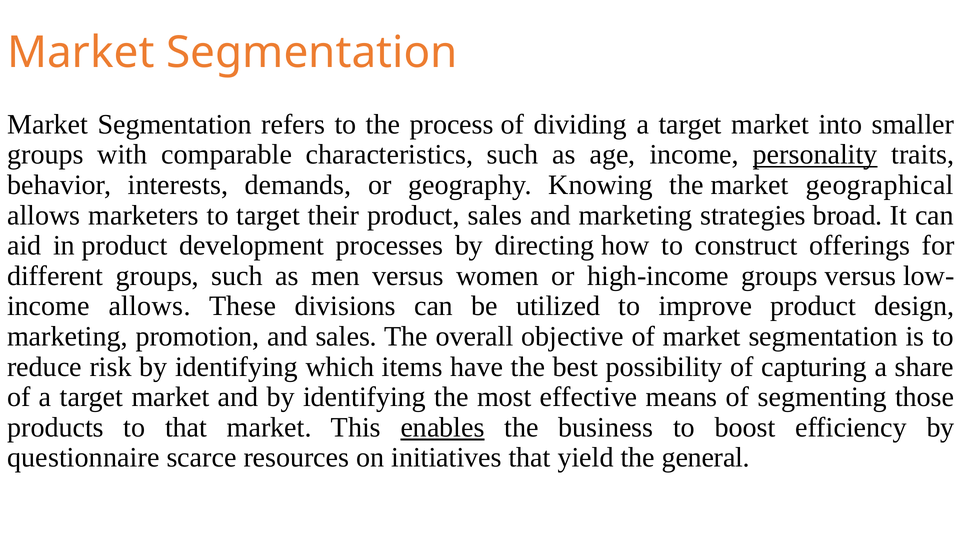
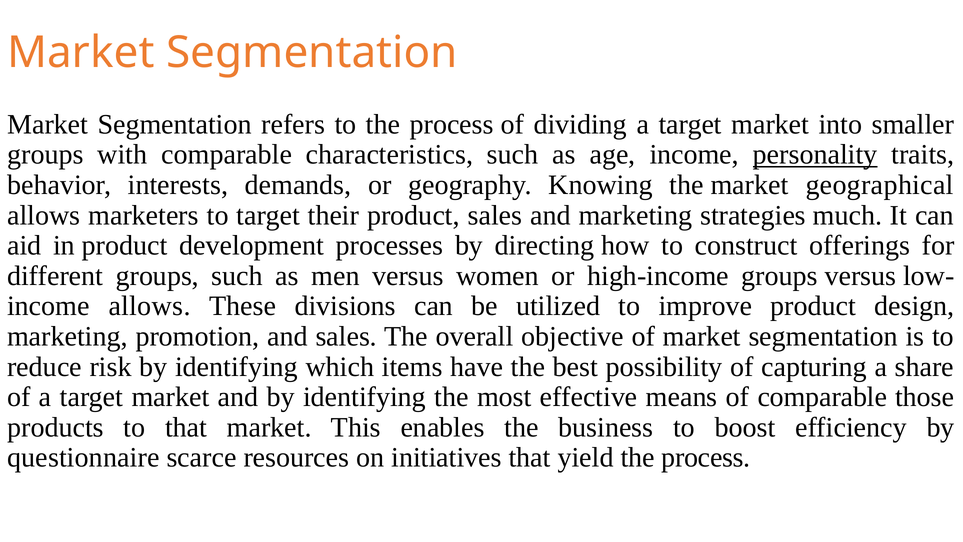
broad: broad -> much (847, 215)
of segmenting: segmenting -> comparable (822, 397)
enables underline: present -> none (443, 427)
yield the general: general -> process (706, 457)
